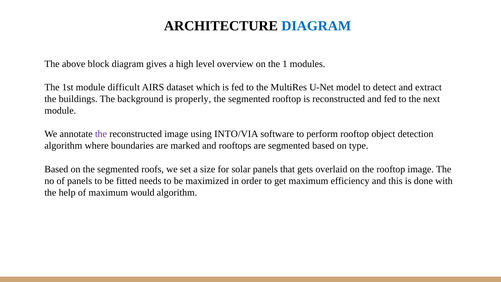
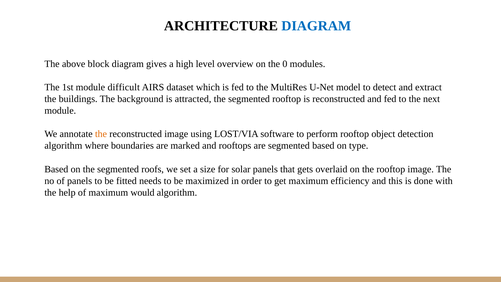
1: 1 -> 0 (285, 64)
properly: properly -> attracted (193, 99)
the colour: purple -> orange (101, 134)
INTO/VIA: INTO/VIA -> LOST/VIA (236, 134)
